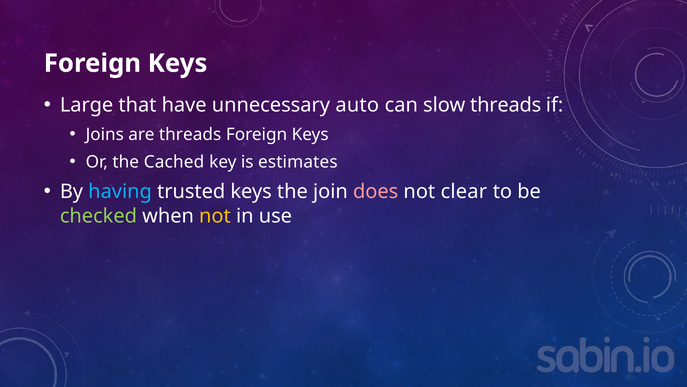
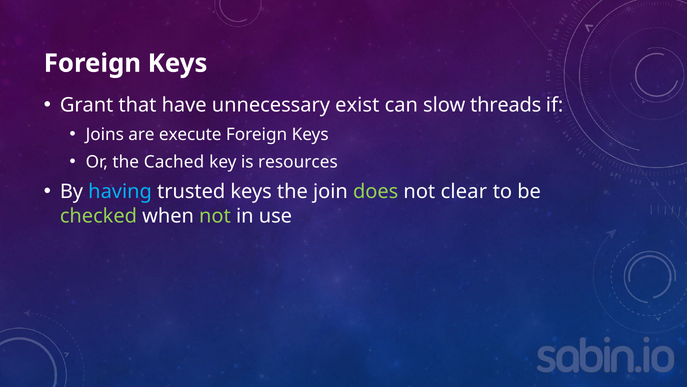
Large: Large -> Grant (87, 105)
auto: auto -> exist (357, 105)
are threads: threads -> execute (190, 134)
estimates: estimates -> resources (298, 162)
does colour: pink -> light green (376, 192)
not colour: yellow -> light green (215, 216)
